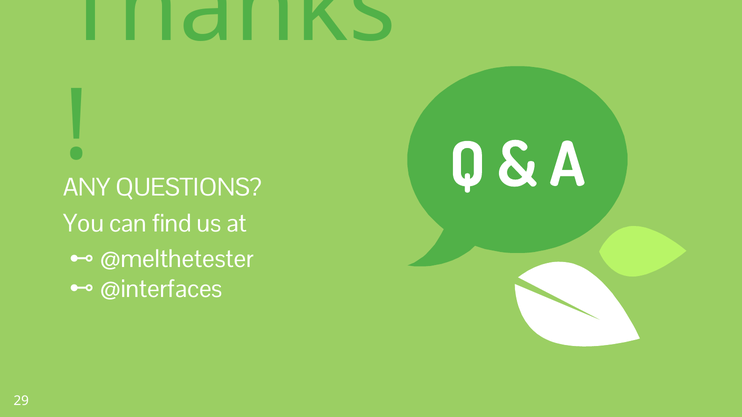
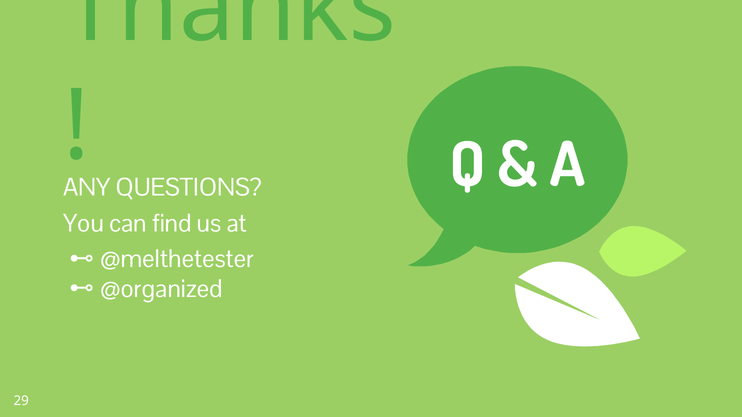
@interfaces: @interfaces -> @organized (161, 289)
